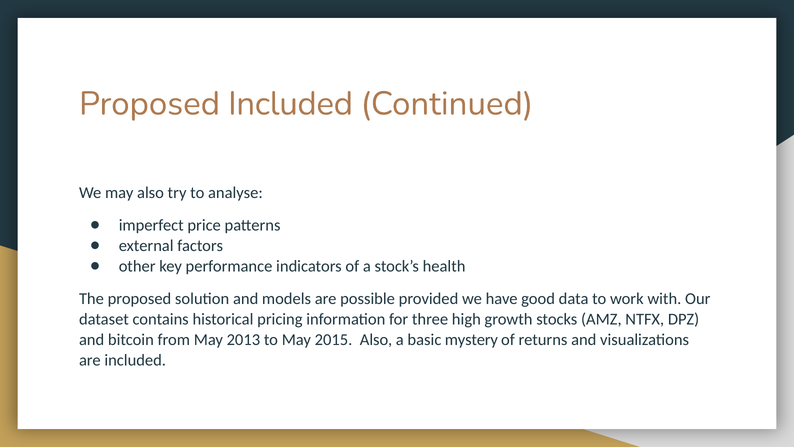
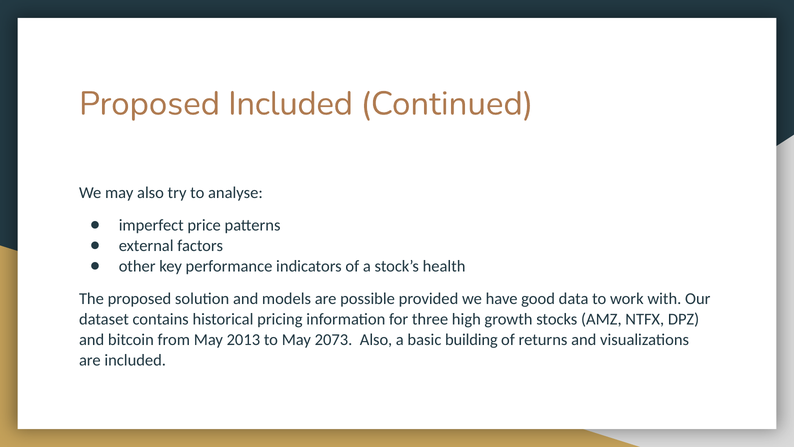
2015: 2015 -> 2073 (333, 340)
mystery: mystery -> building (471, 340)
